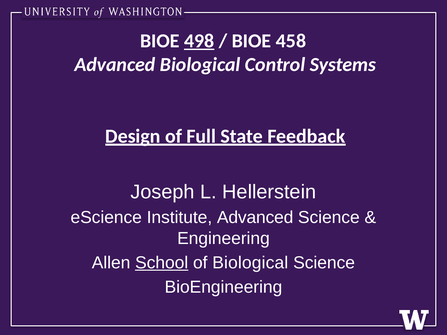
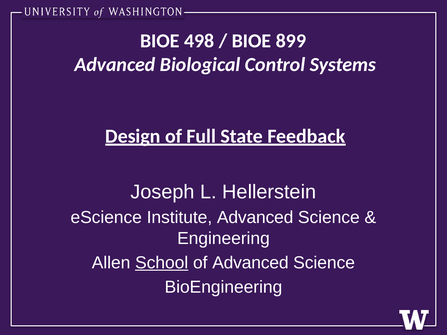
498 underline: present -> none (199, 41)
458: 458 -> 899 (291, 41)
of Biological: Biological -> Advanced (250, 263)
